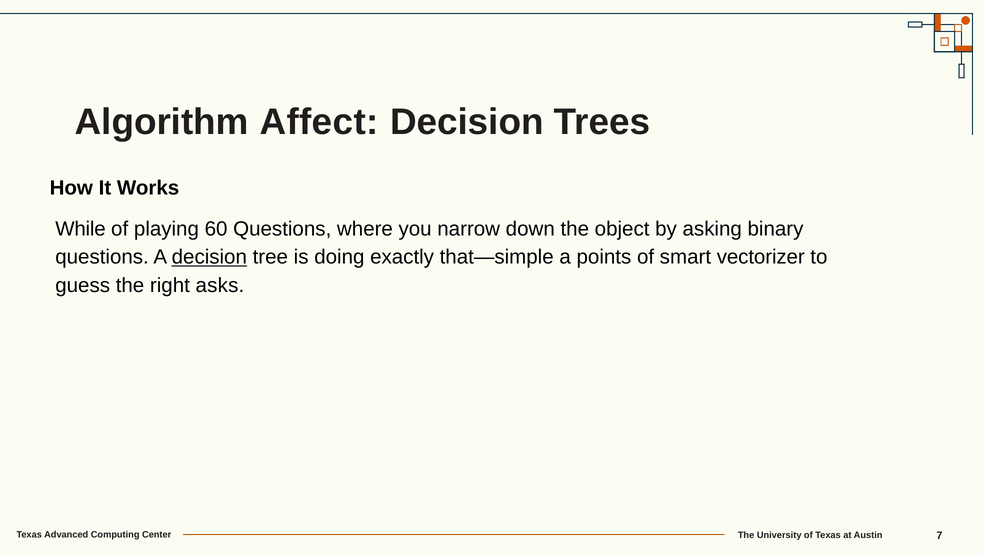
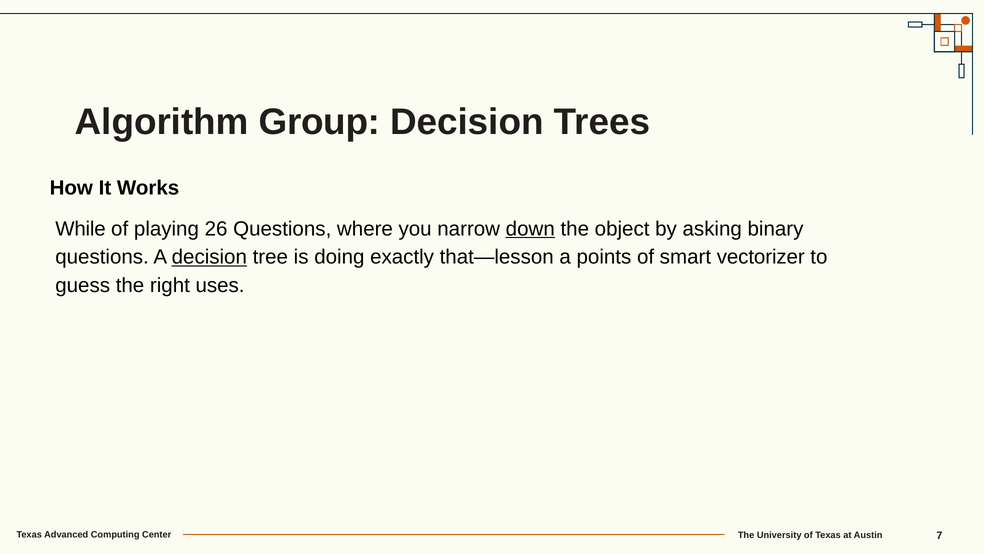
Affect: Affect -> Group (320, 122)
60: 60 -> 26 (216, 229)
down underline: none -> present (530, 229)
that—simple: that—simple -> that—lesson (497, 257)
asks: asks -> uses (220, 285)
